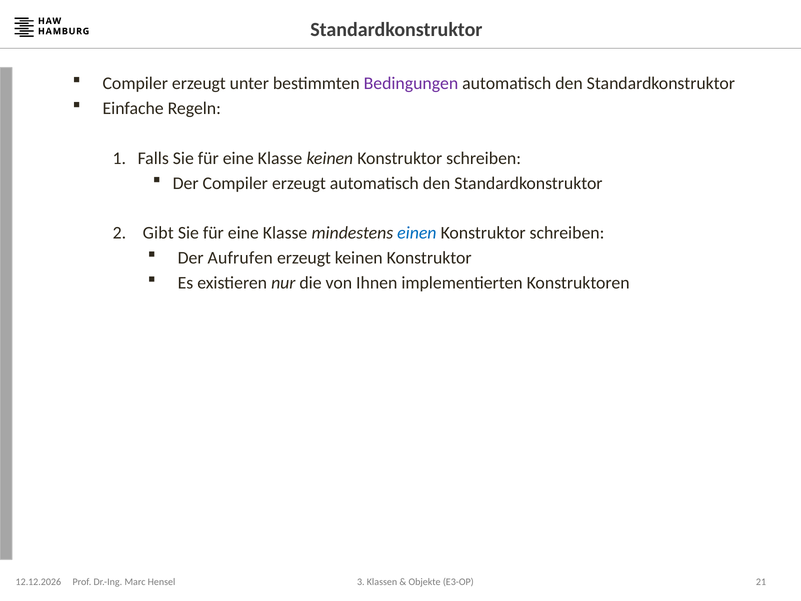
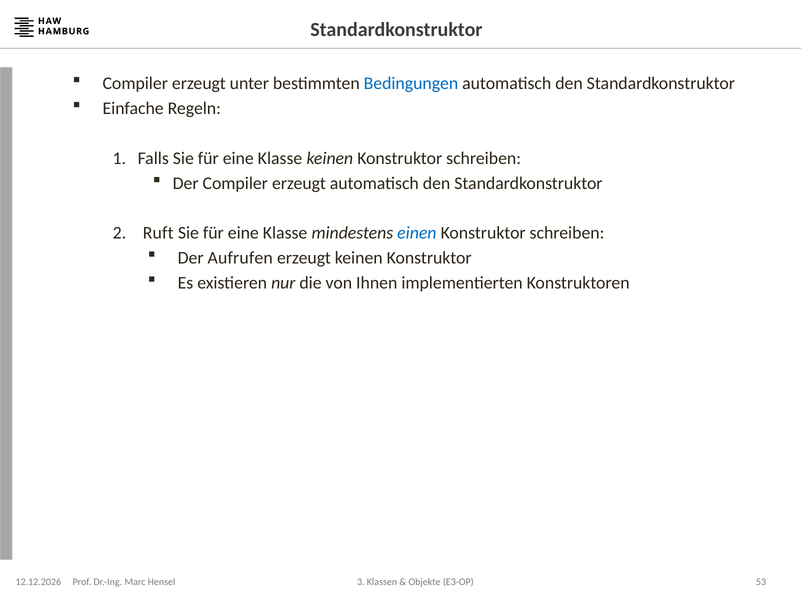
Bedingungen colour: purple -> blue (411, 83)
Gibt: Gibt -> Ruft (158, 233)
21: 21 -> 53 (761, 582)
